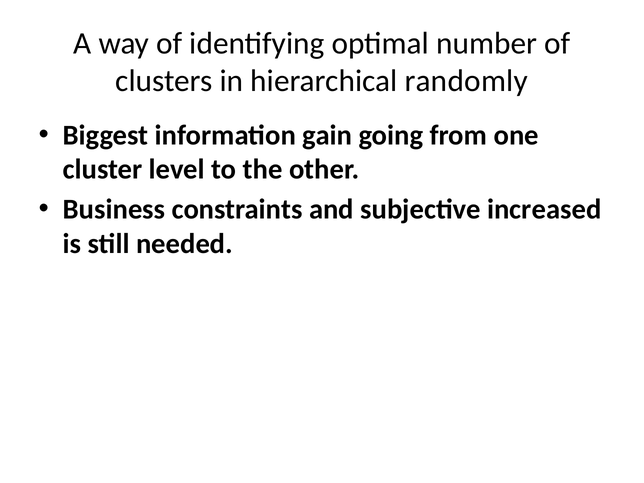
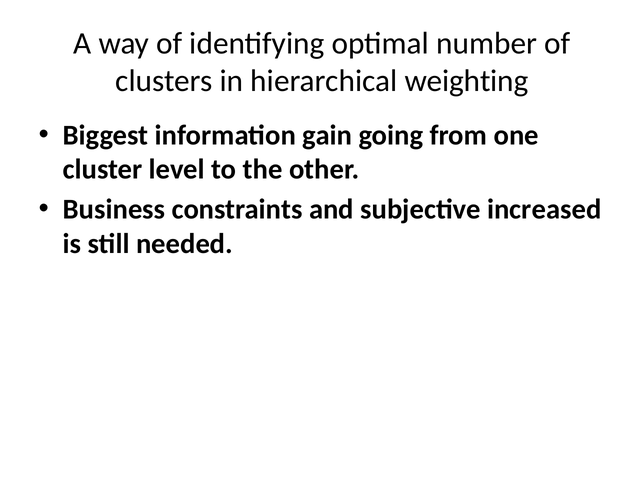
randomly: randomly -> weighting (467, 81)
